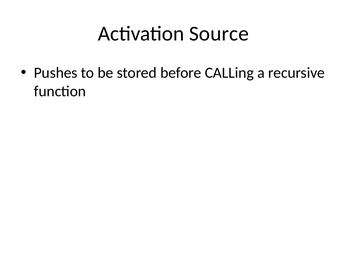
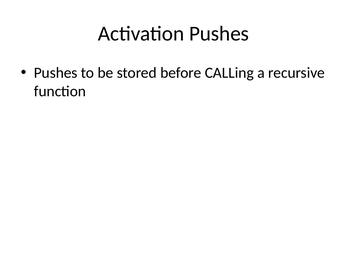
Activation Source: Source -> Pushes (219, 34)
